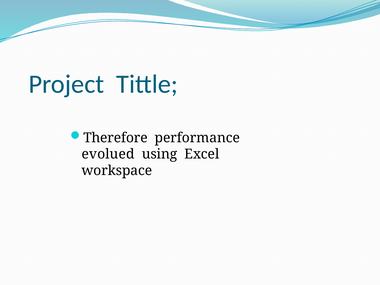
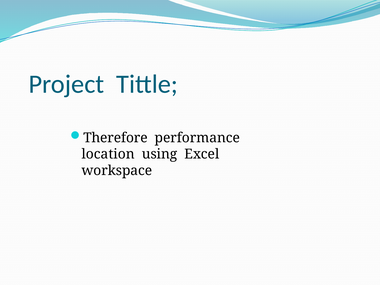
evolued: evolued -> location (108, 154)
